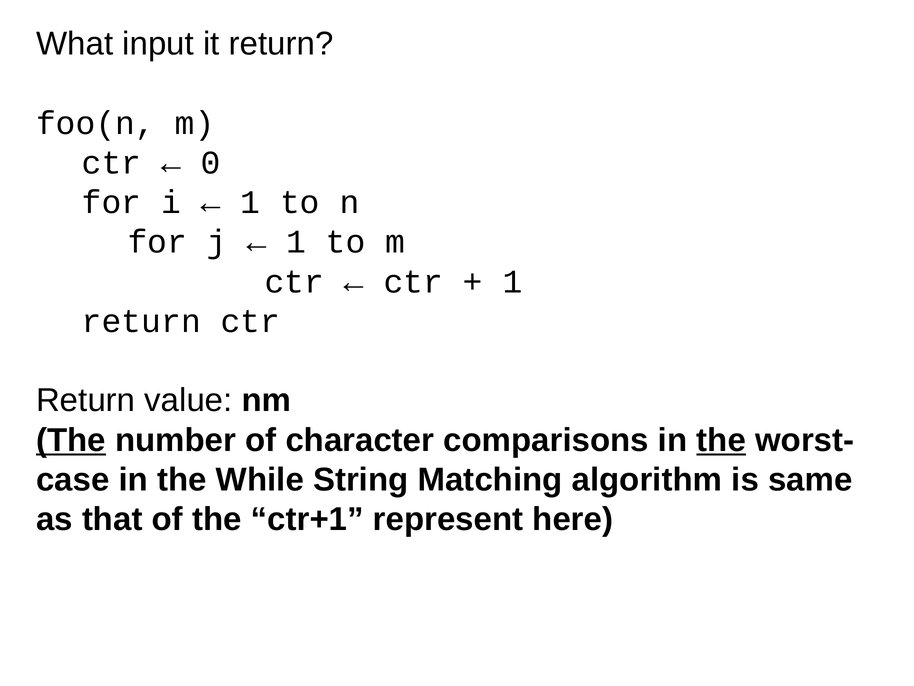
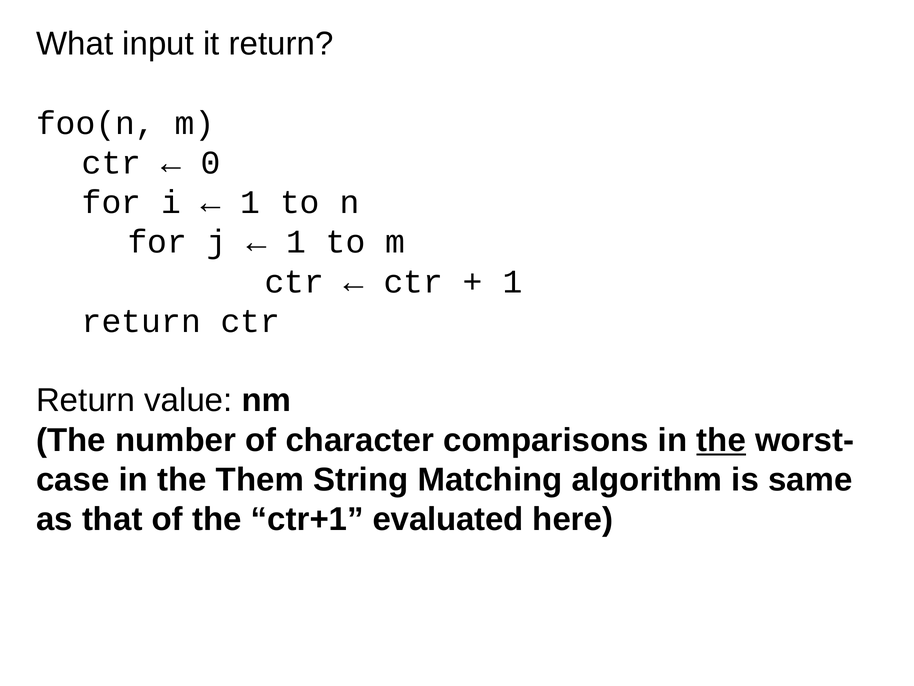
The underline: present -> none (71, 440)
While: While -> Them (260, 479)
represent: represent -> evaluated (448, 519)
